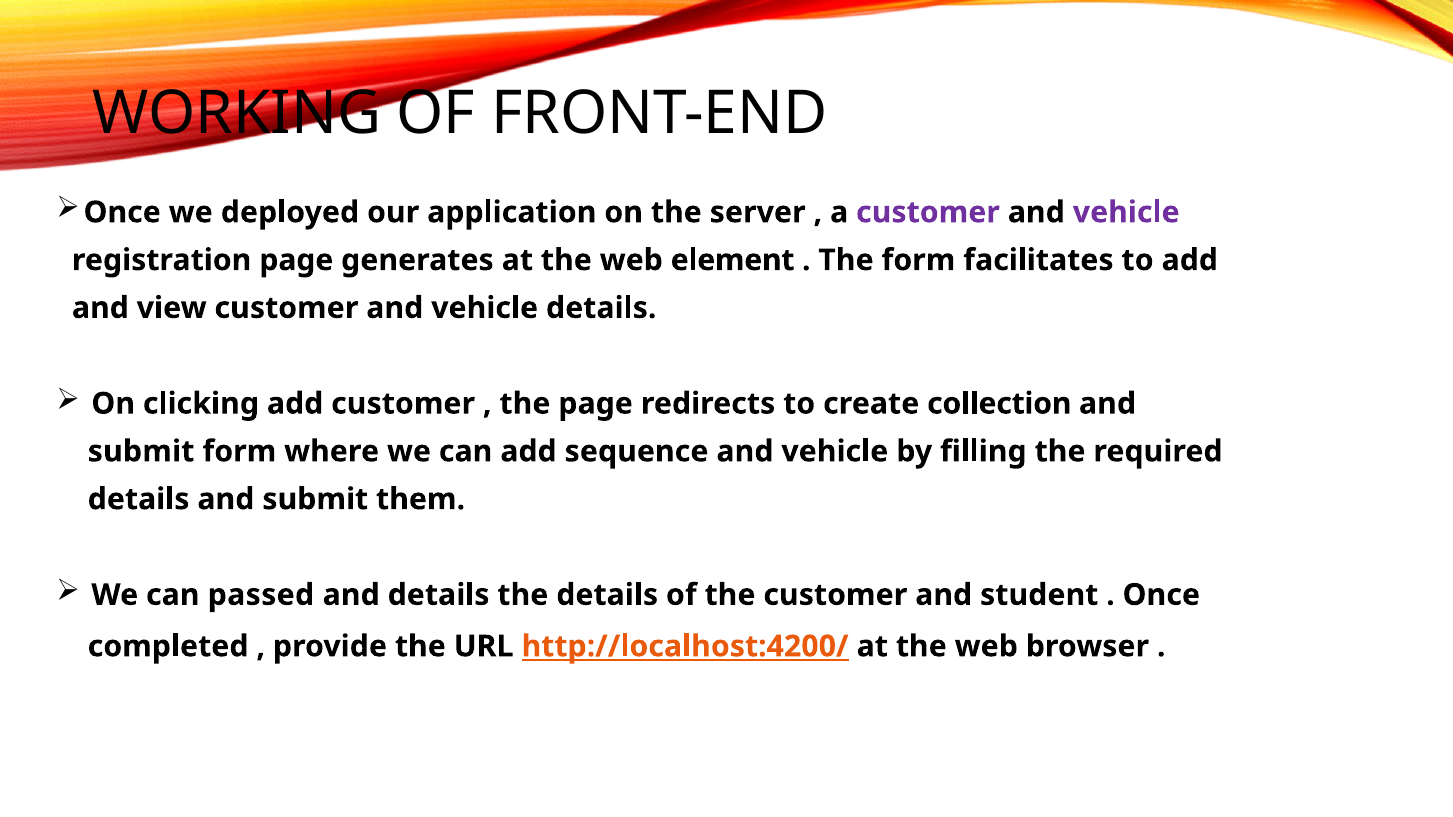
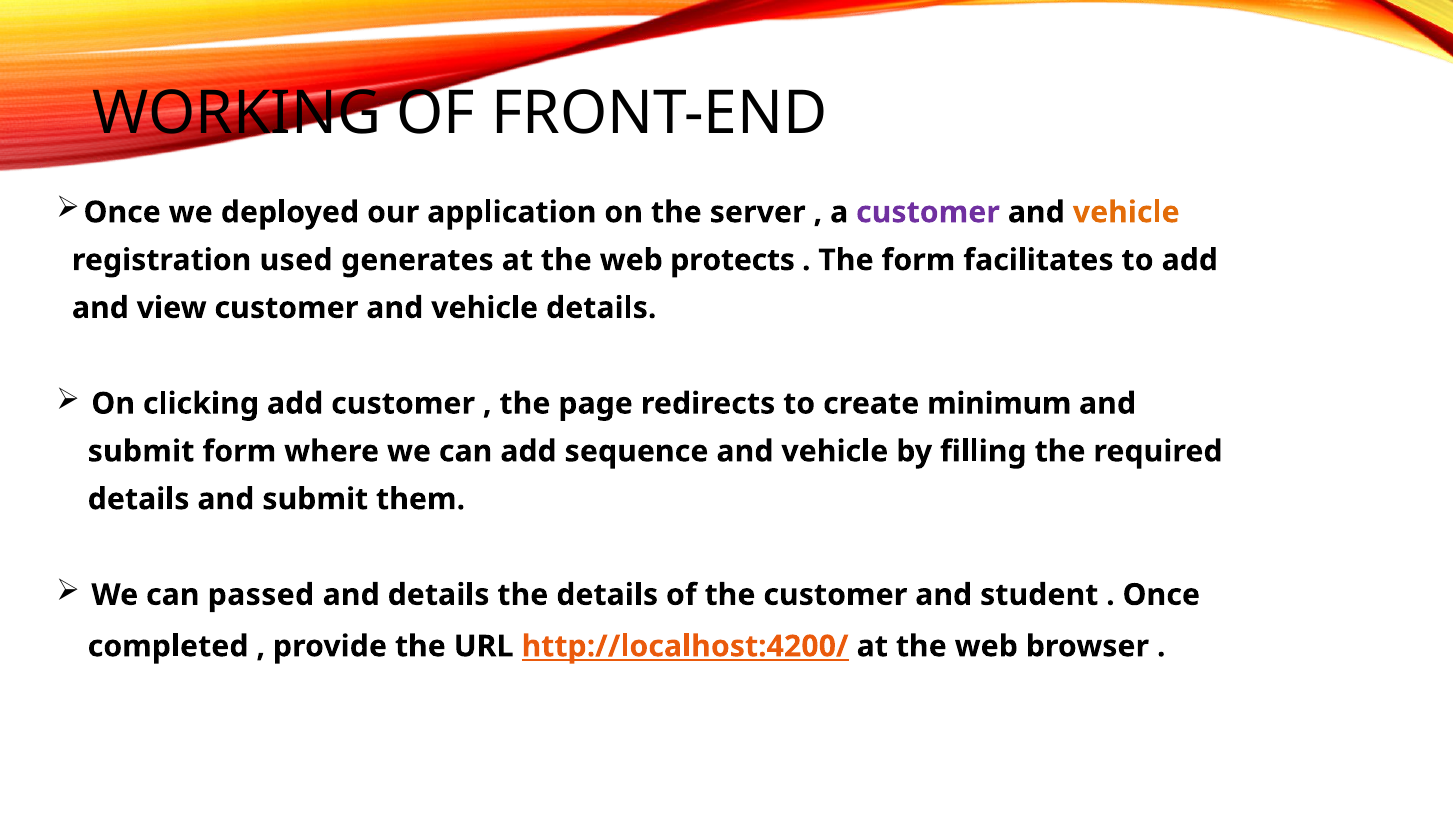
vehicle colour: purple -> orange (1126, 212)
registration page: page -> used (296, 260)
element: element -> protects (733, 260)
collection: collection -> minimum (999, 404)
